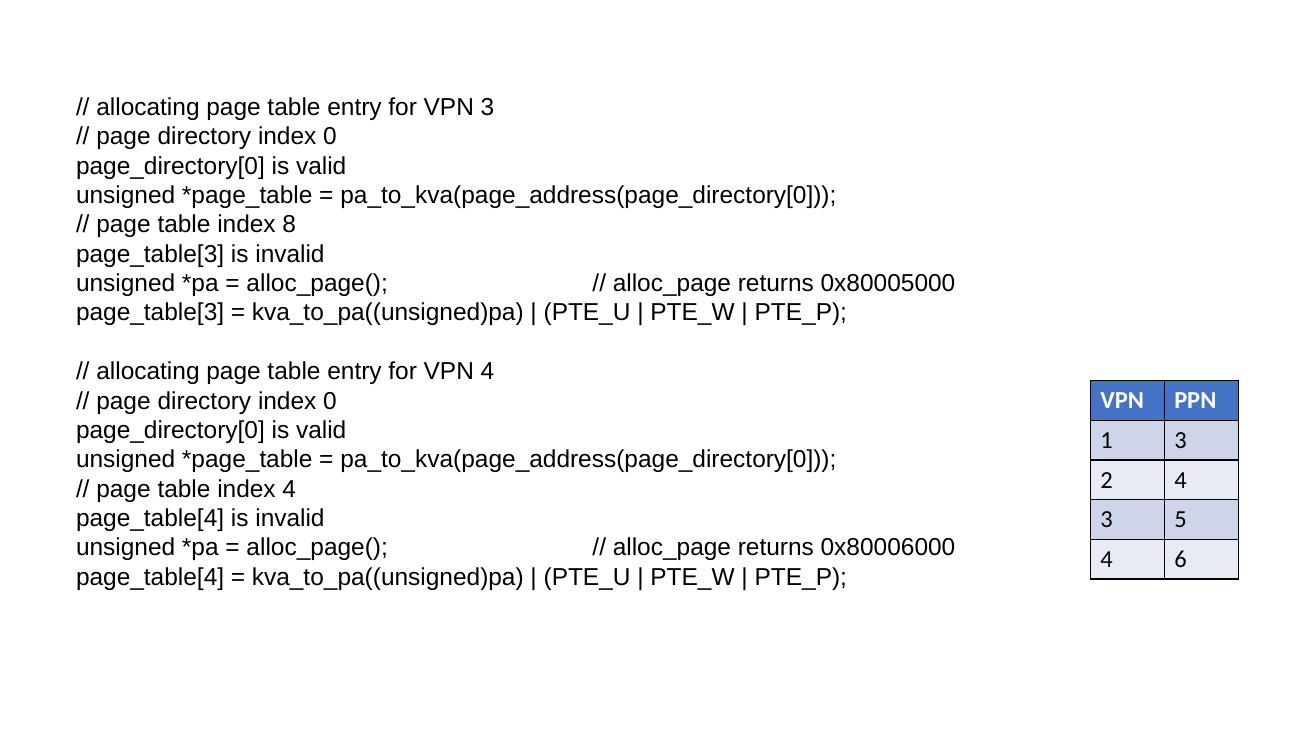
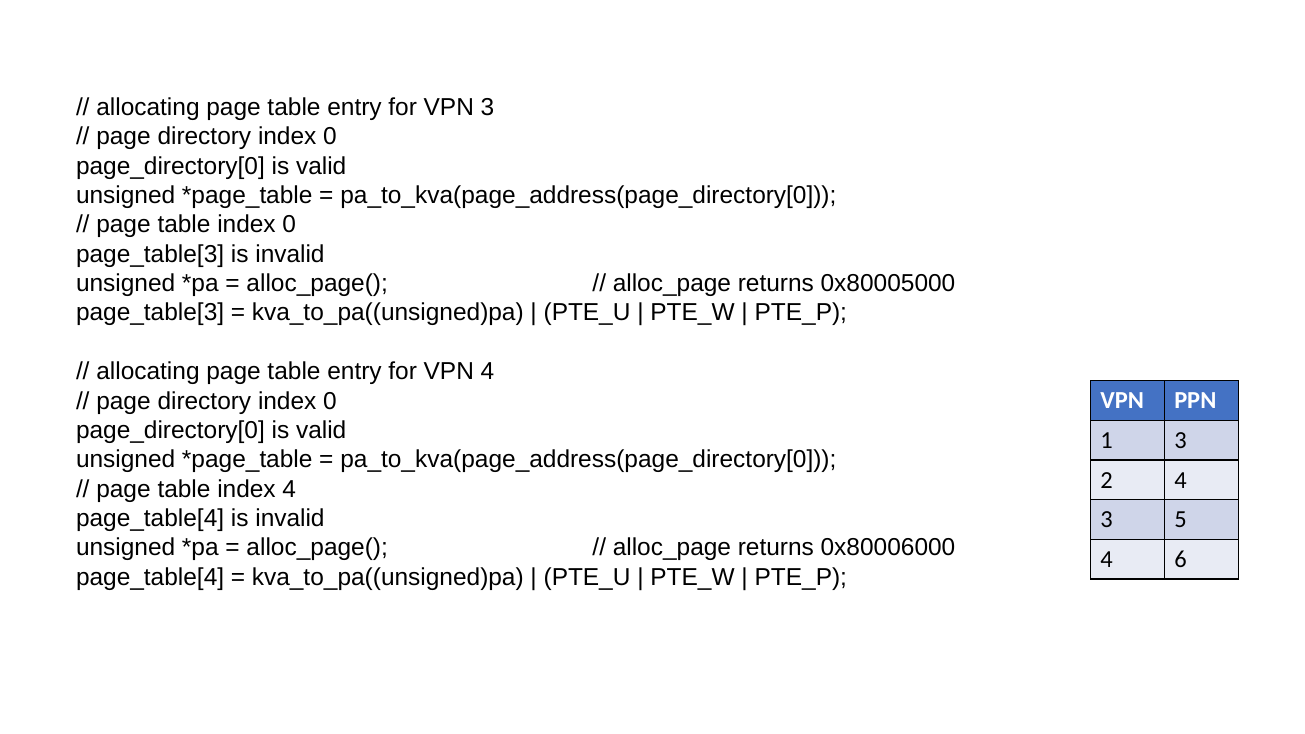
table index 8: 8 -> 0 (289, 225)
